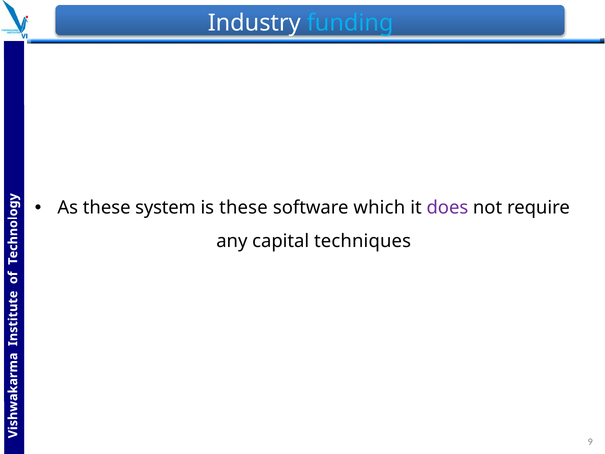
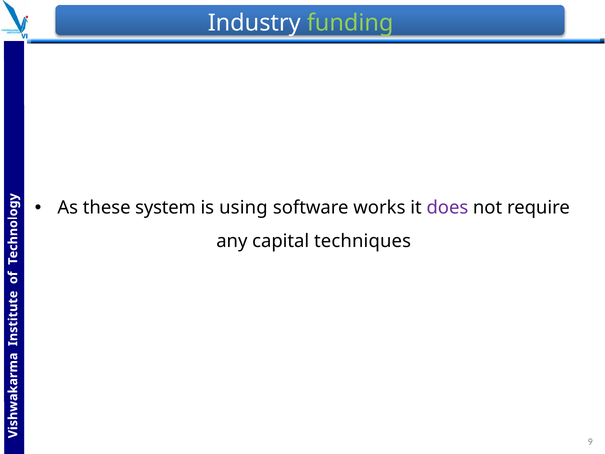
funding colour: light blue -> light green (350, 23)
is these: these -> using (243, 208)
which: which -> works (379, 208)
